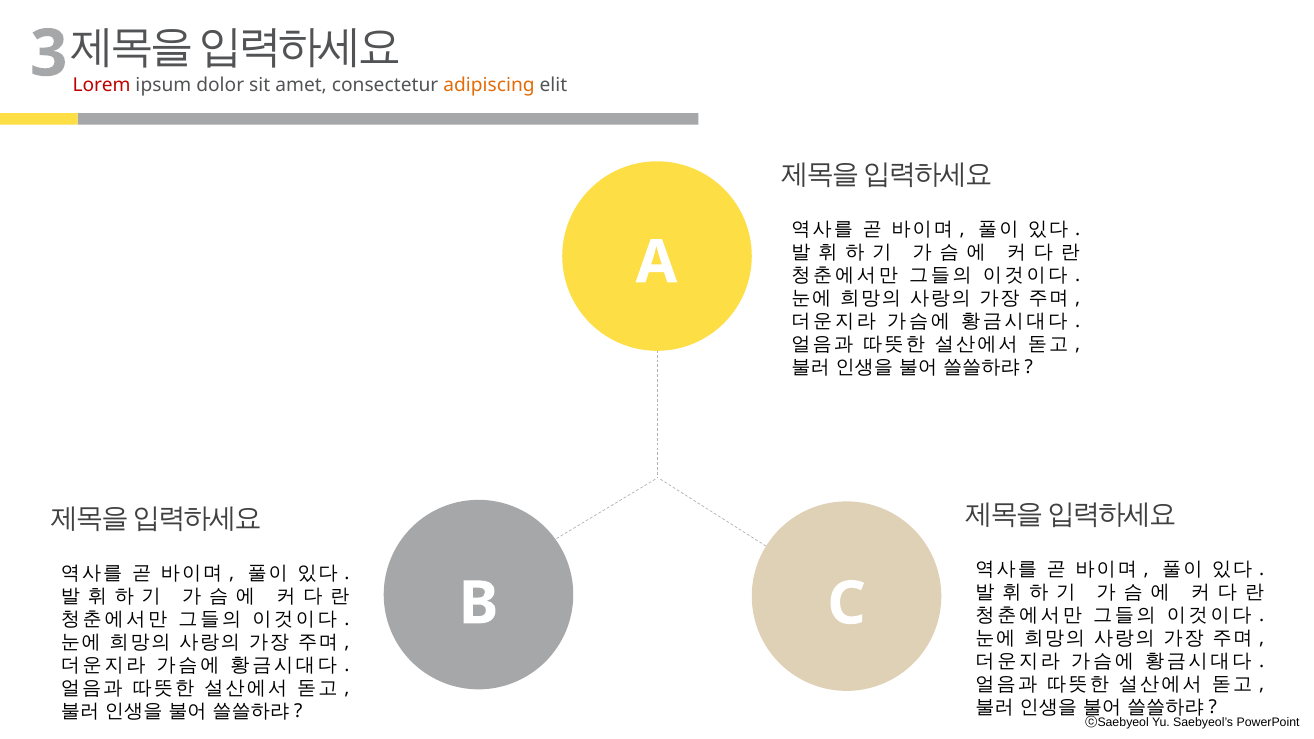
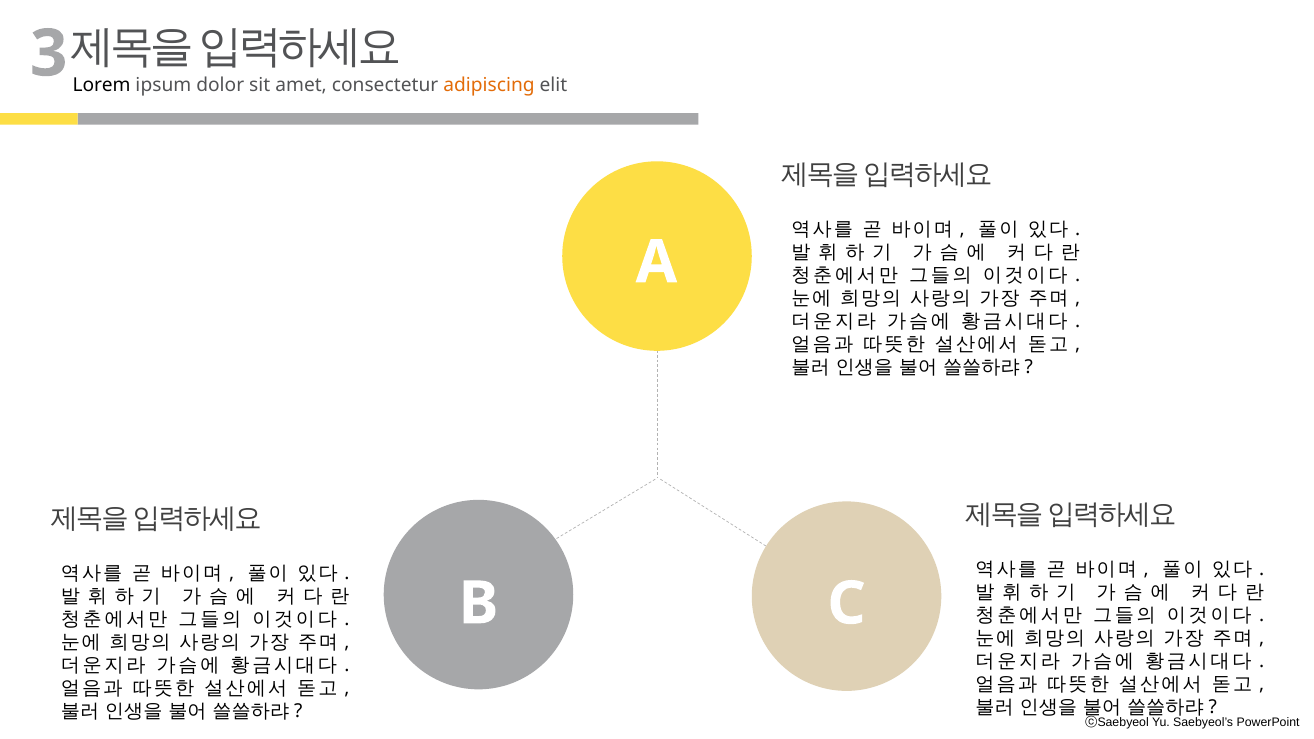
Lorem colour: red -> black (102, 86)
